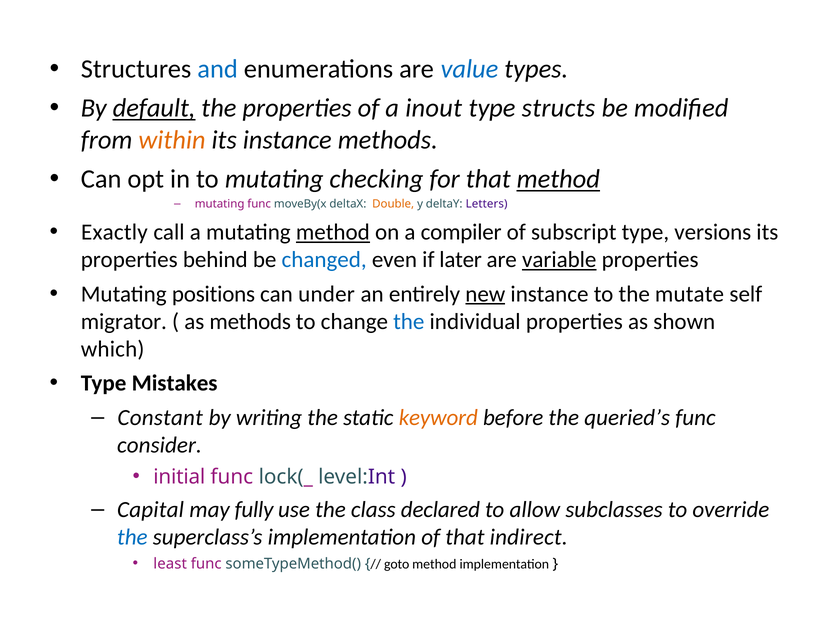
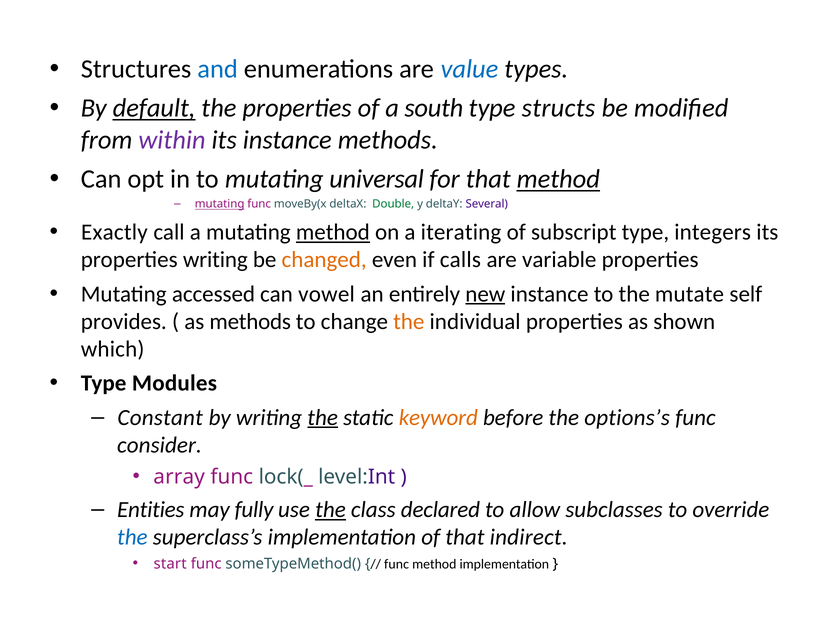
inout: inout -> south (434, 108)
within colour: orange -> purple (172, 140)
checking: checking -> universal (377, 179)
mutating underline: none -> present (220, 204)
Double colour: orange -> green (393, 204)
Letters: Letters -> Several (487, 204)
compiler: compiler -> iterating (461, 232)
versions: versions -> integers (713, 232)
properties behind: behind -> writing (215, 260)
changed colour: blue -> orange (324, 260)
later: later -> calls (460, 260)
variable underline: present -> none (559, 260)
positions: positions -> accessed (213, 294)
under: under -> vowel (327, 294)
migrator: migrator -> provides (124, 321)
the colour: blue -> orange (409, 321)
Mistakes: Mistakes -> Modules (174, 383)
the underline: none -> present (323, 417)
queried’s: queried’s -> options’s (627, 417)
initial: initial -> array (179, 477)
Capital: Capital -> Entities (151, 509)
the underline: none -> present (330, 509)
least: least -> start (170, 564)
goto: goto -> func (397, 564)
